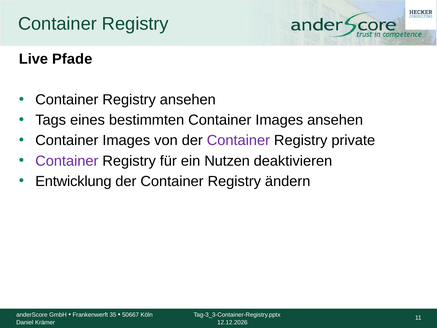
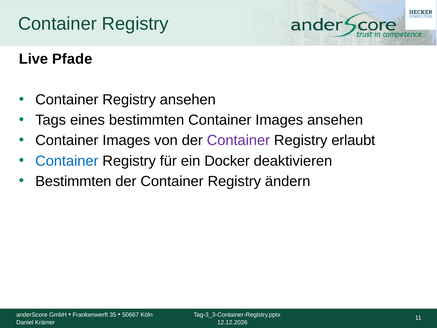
private: private -> erlaubt (353, 140)
Container colour: purple -> blue (67, 161)
Nutzen: Nutzen -> Docker (227, 161)
Entwicklung: Entwicklung -> Bestimmten (73, 181)
